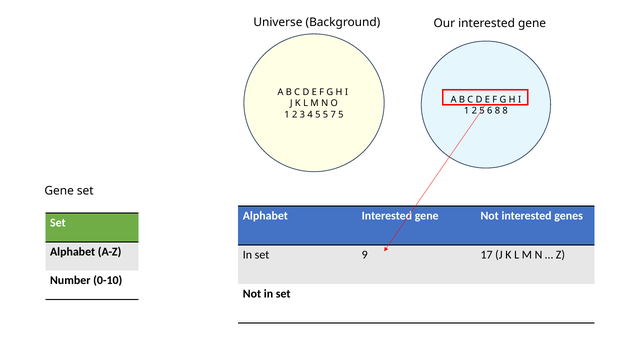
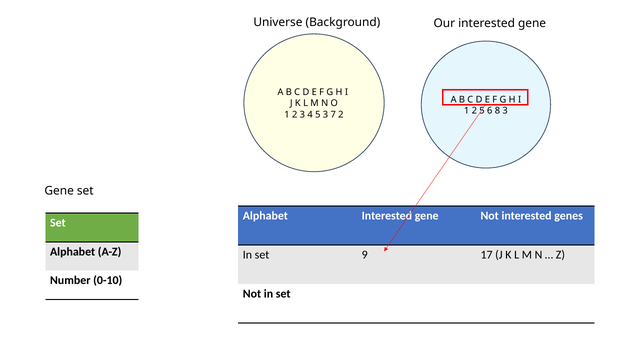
8 8: 8 -> 3 (505, 111)
5 5: 5 -> 3 (325, 114)
7 5: 5 -> 2 (341, 114)
